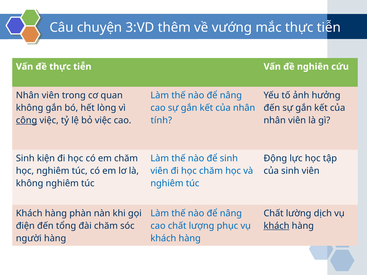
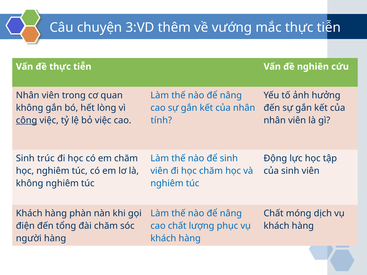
kiện: kiện -> trúc (46, 158)
lường: lường -> móng (299, 213)
khách underline: present -> none (276, 226)
